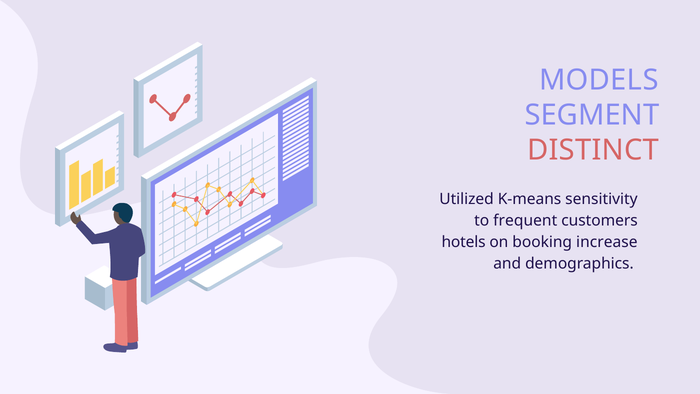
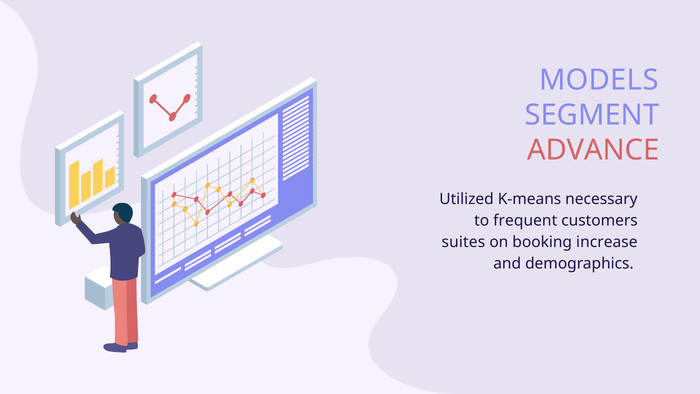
DISTINCT: DISTINCT -> ADVANCE (593, 150)
sensitivity: sensitivity -> necessary (601, 199)
hotels: hotels -> suites (463, 242)
